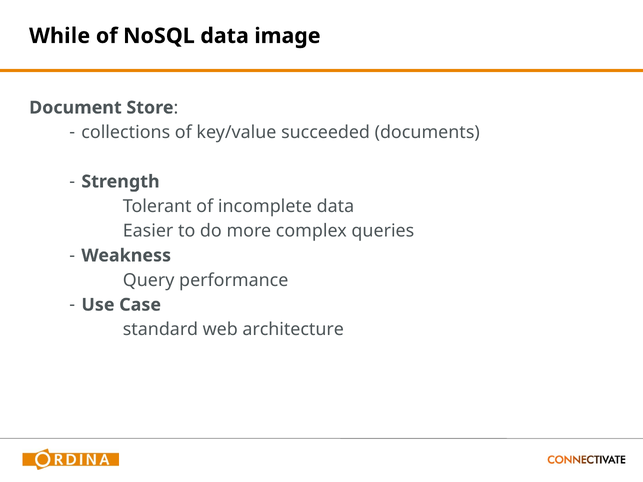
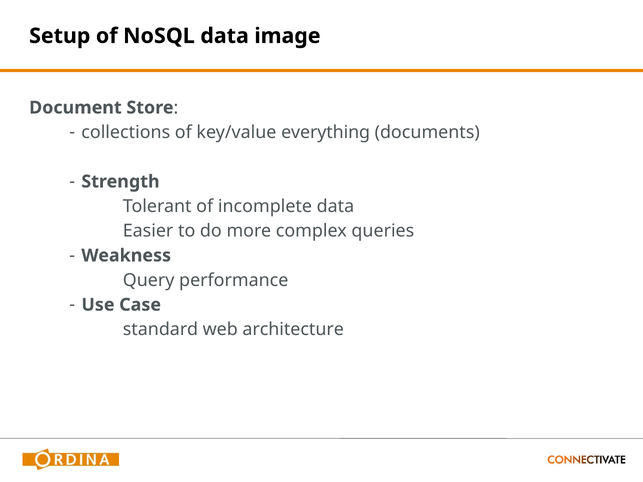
While: While -> Setup (60, 36)
succeeded: succeeded -> everything (326, 132)
